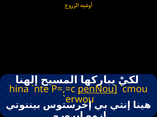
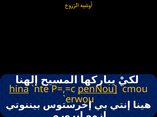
hina underline: none -> present (19, 90)
